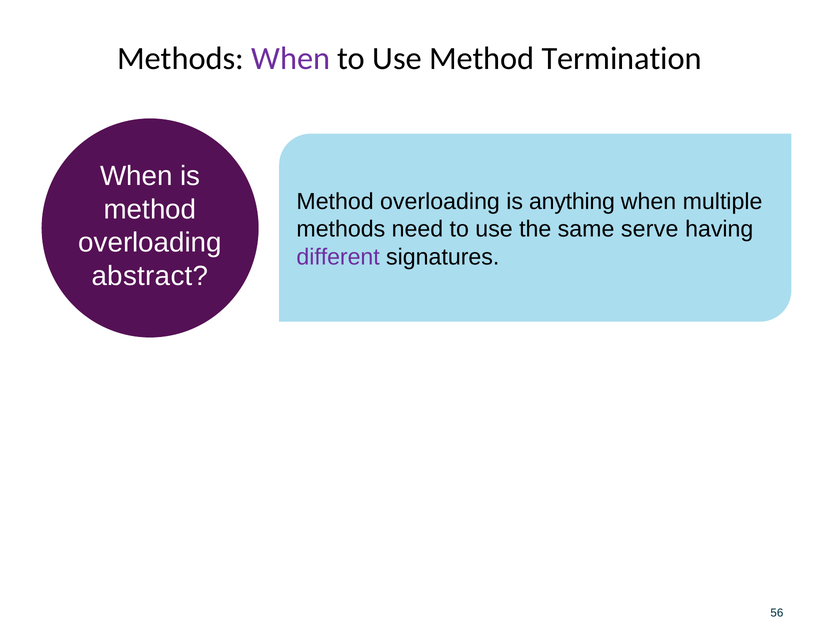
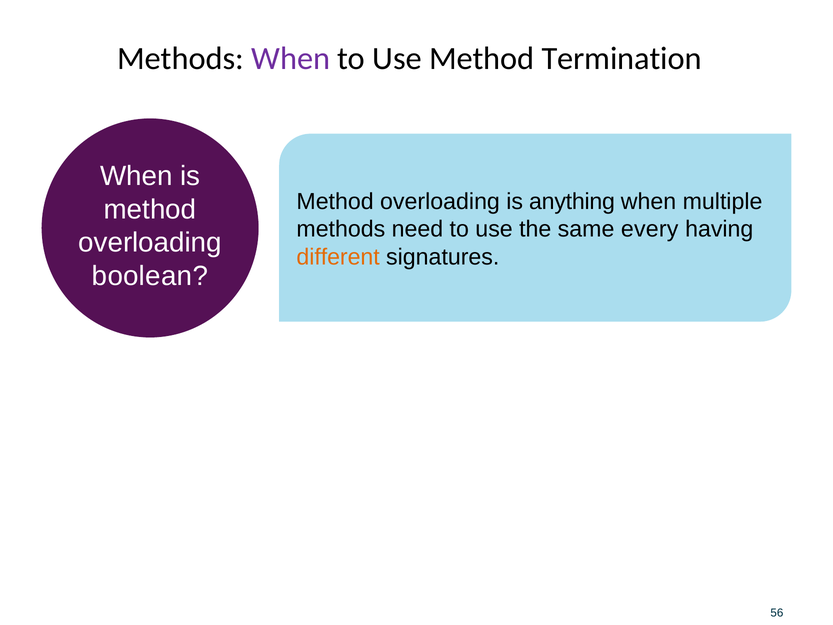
serve: serve -> every (650, 229)
different colour: purple -> orange (338, 257)
abstract: abstract -> boolean (150, 276)
